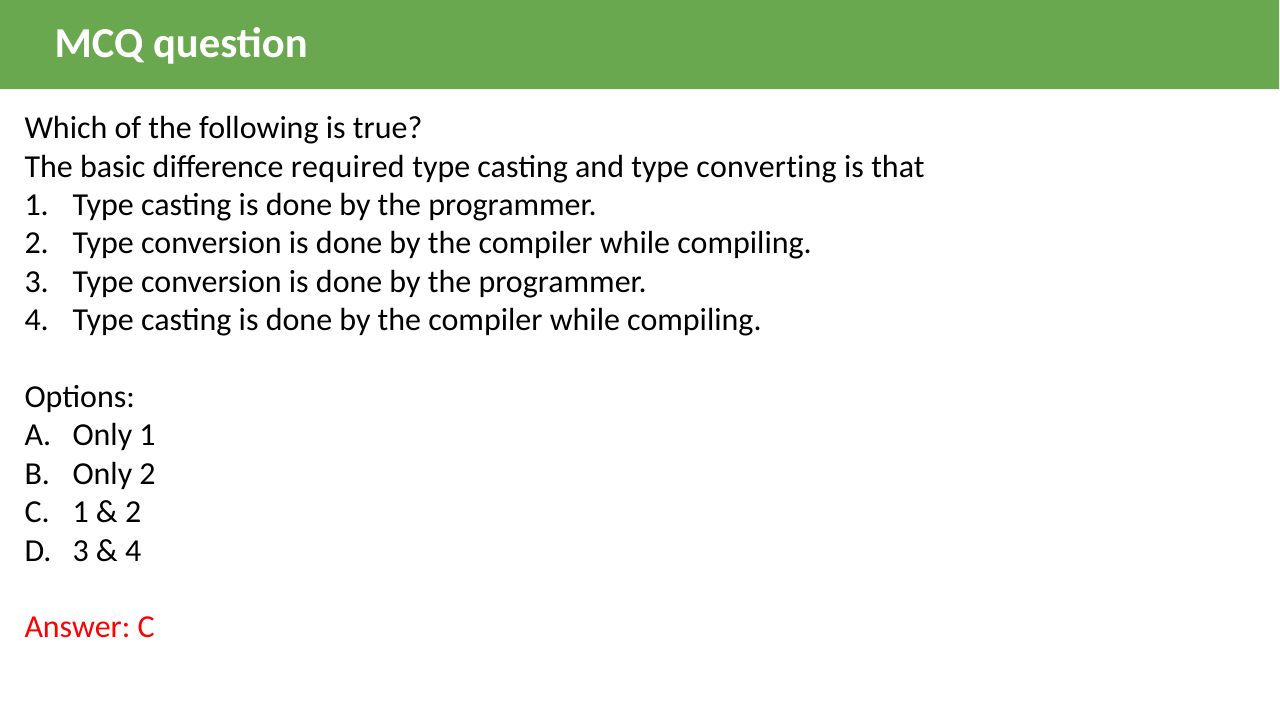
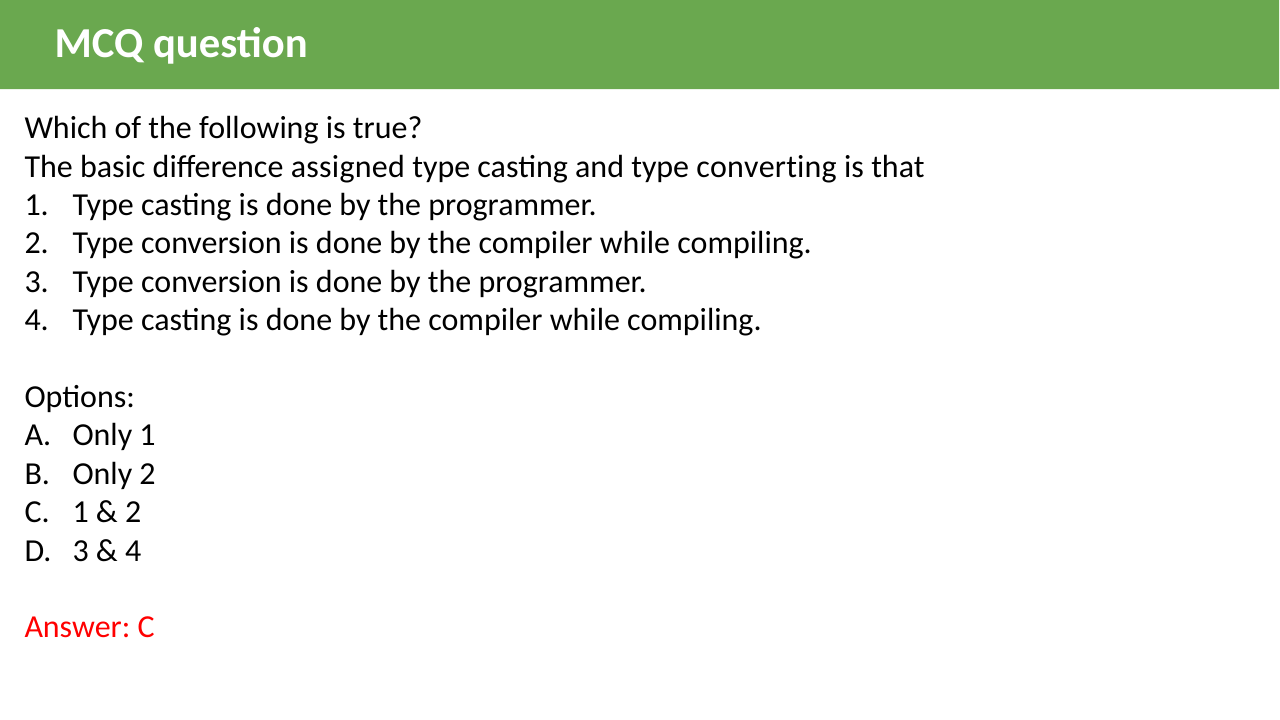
required: required -> assigned (348, 167)
